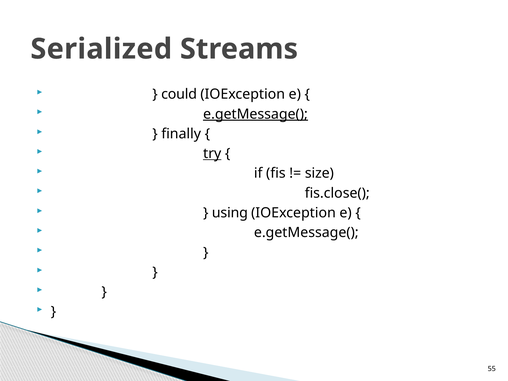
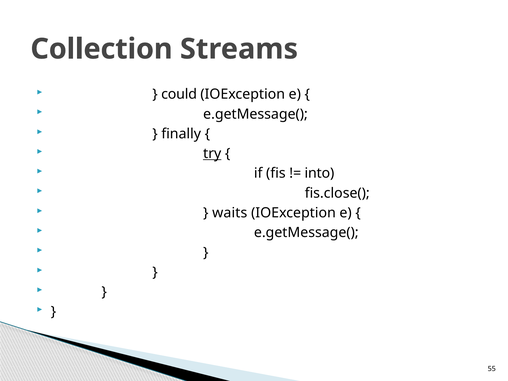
Serialized: Serialized -> Collection (102, 49)
e.getMessage( underline: present -> none (256, 114)
size: size -> into (319, 173)
using: using -> waits (230, 213)
